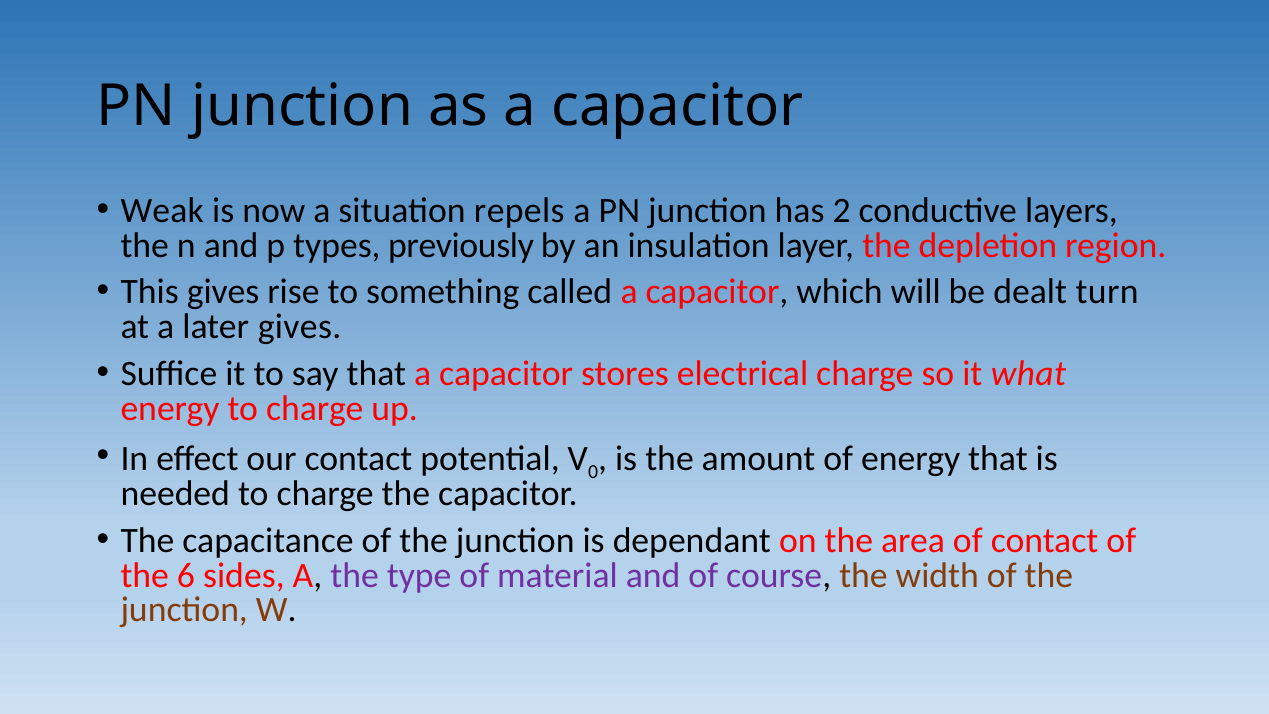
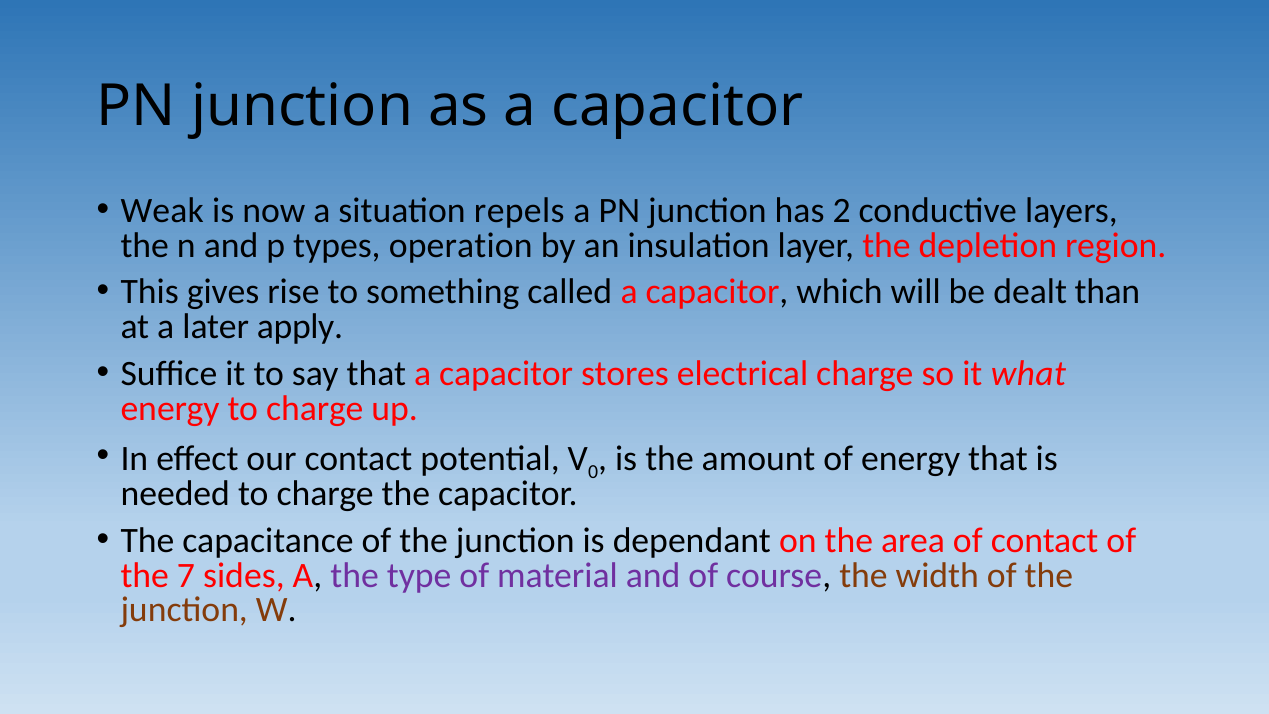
previously: previously -> operation (461, 245)
turn: turn -> than (1107, 292)
later gives: gives -> apply (300, 327)
6: 6 -> 7 (186, 575)
